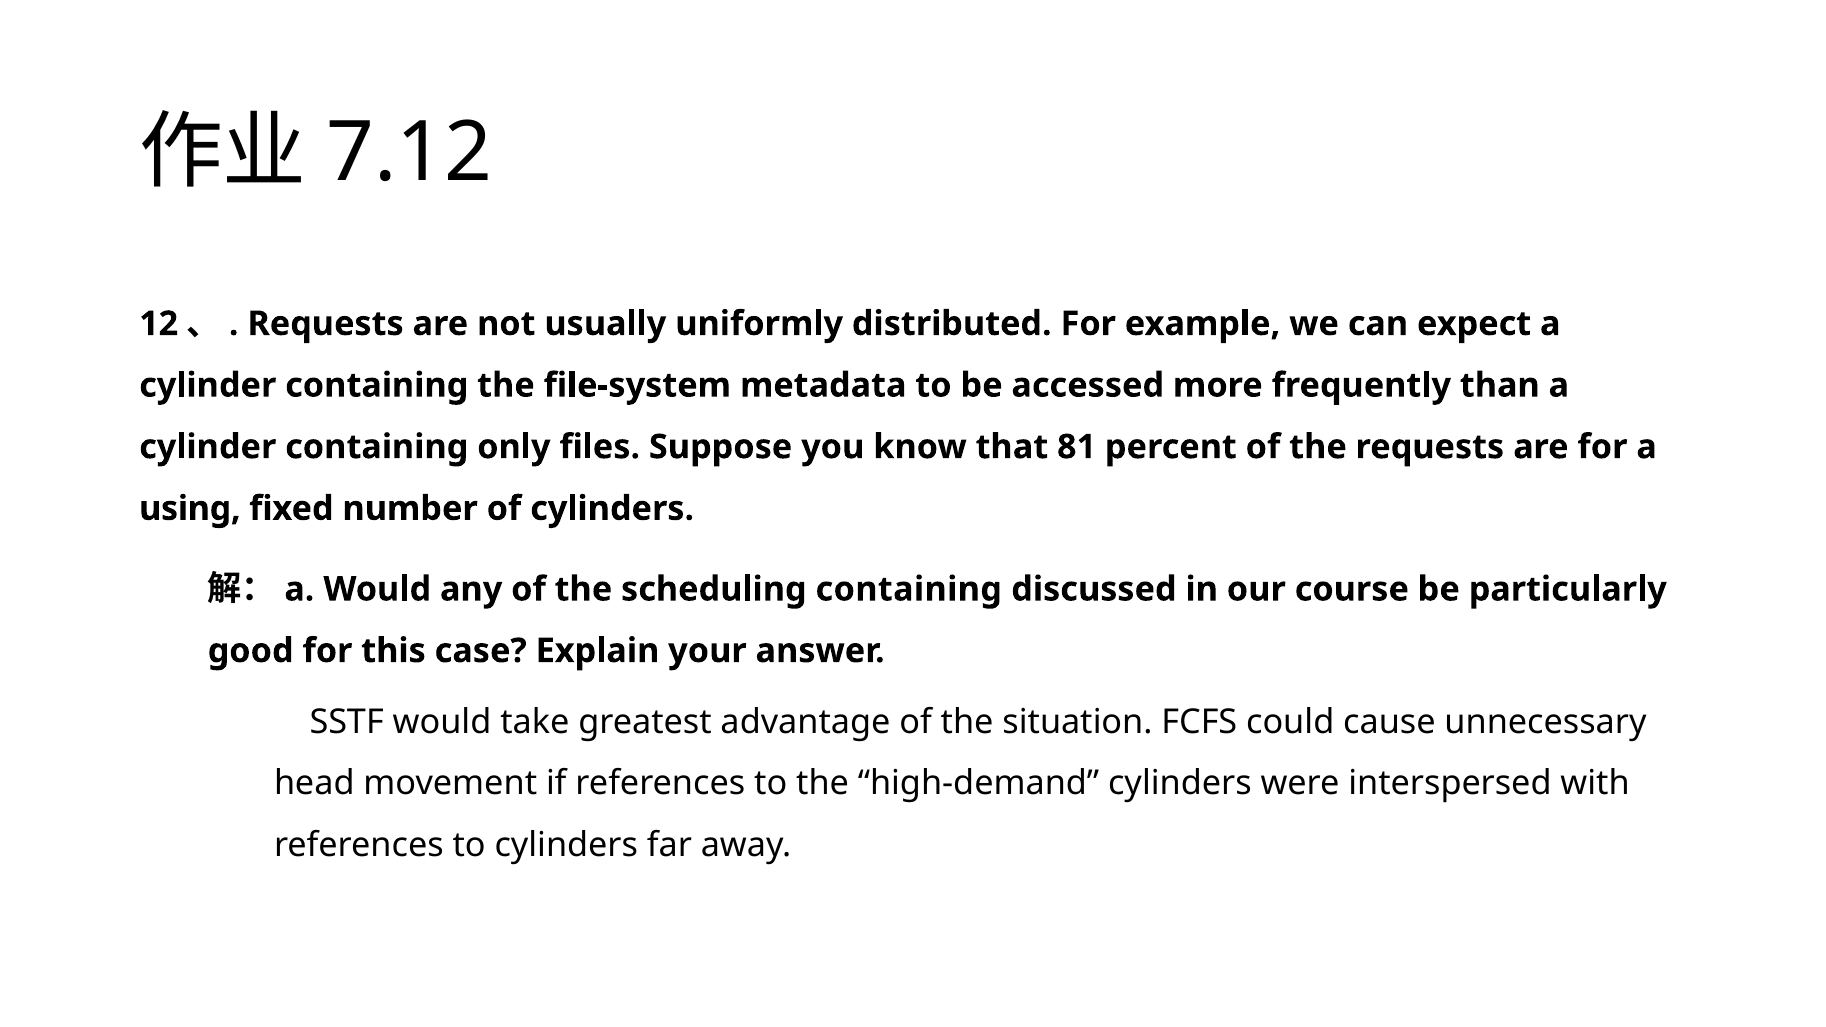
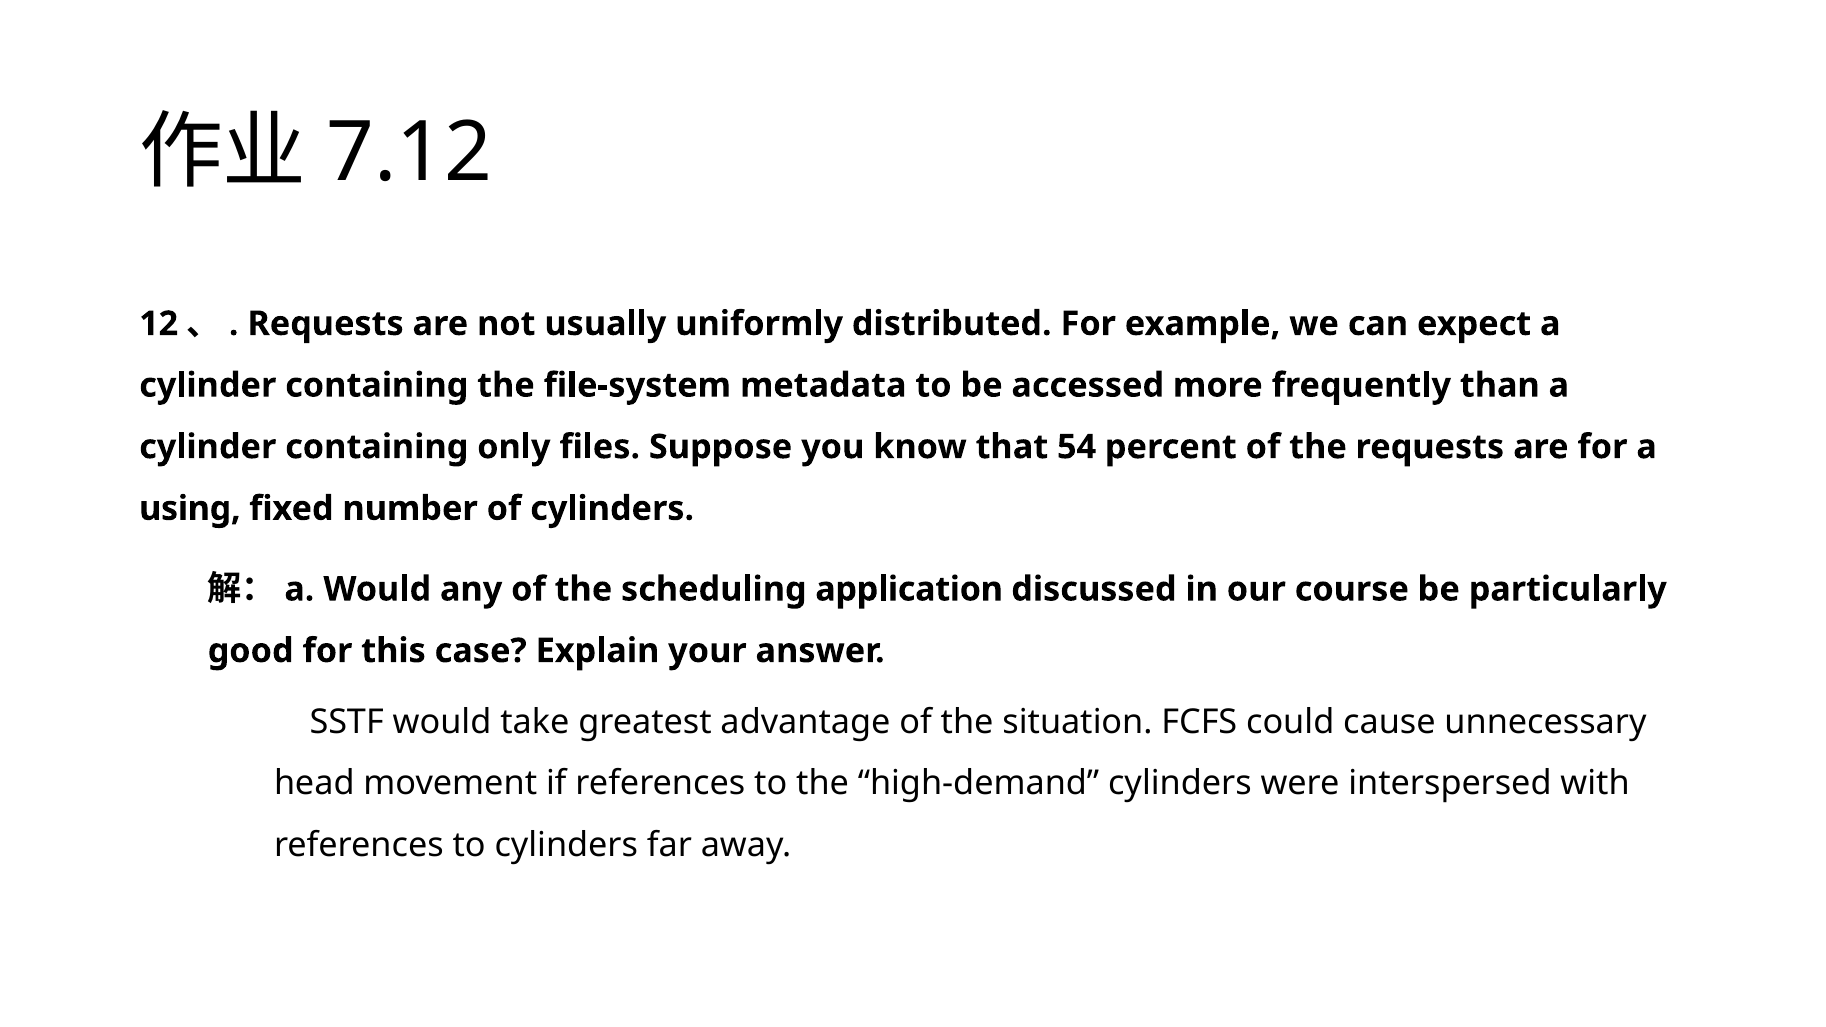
81: 81 -> 54 (1077, 447)
scheduling containing: containing -> application (909, 589)
